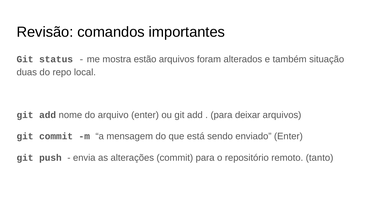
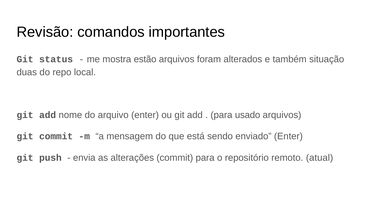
deixar: deixar -> usado (248, 115)
tanto: tanto -> atual (320, 157)
